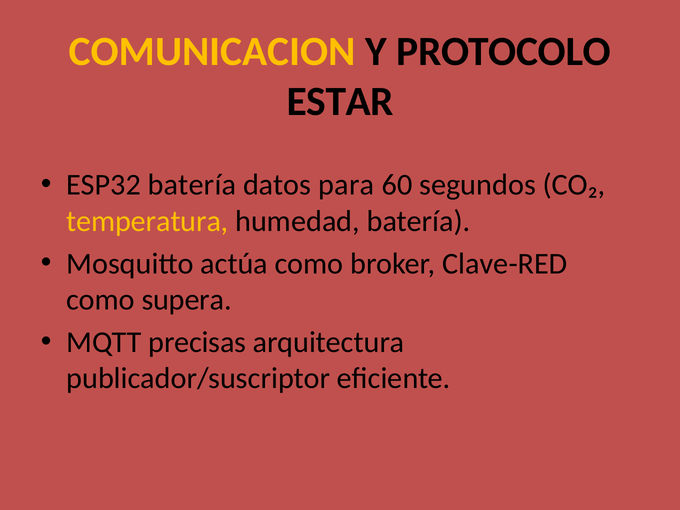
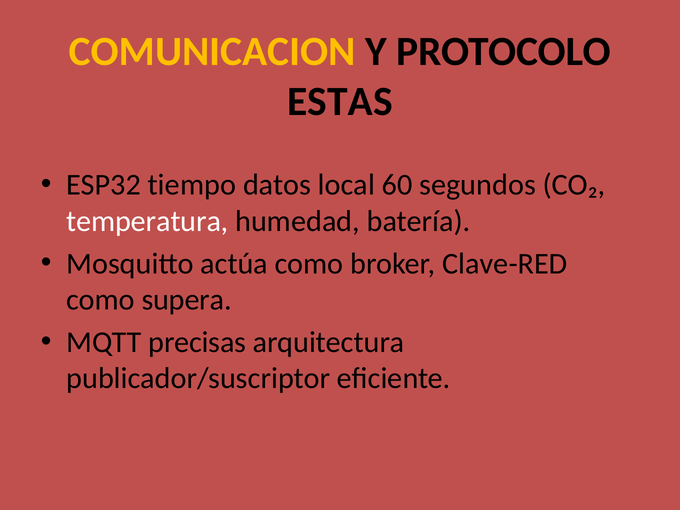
ESTAR: ESTAR -> ESTAS (340, 102)
ESP32 batería: batería -> tiempo (192, 185)
para: para -> local (346, 185)
temperatura colour: yellow -> white (147, 221)
